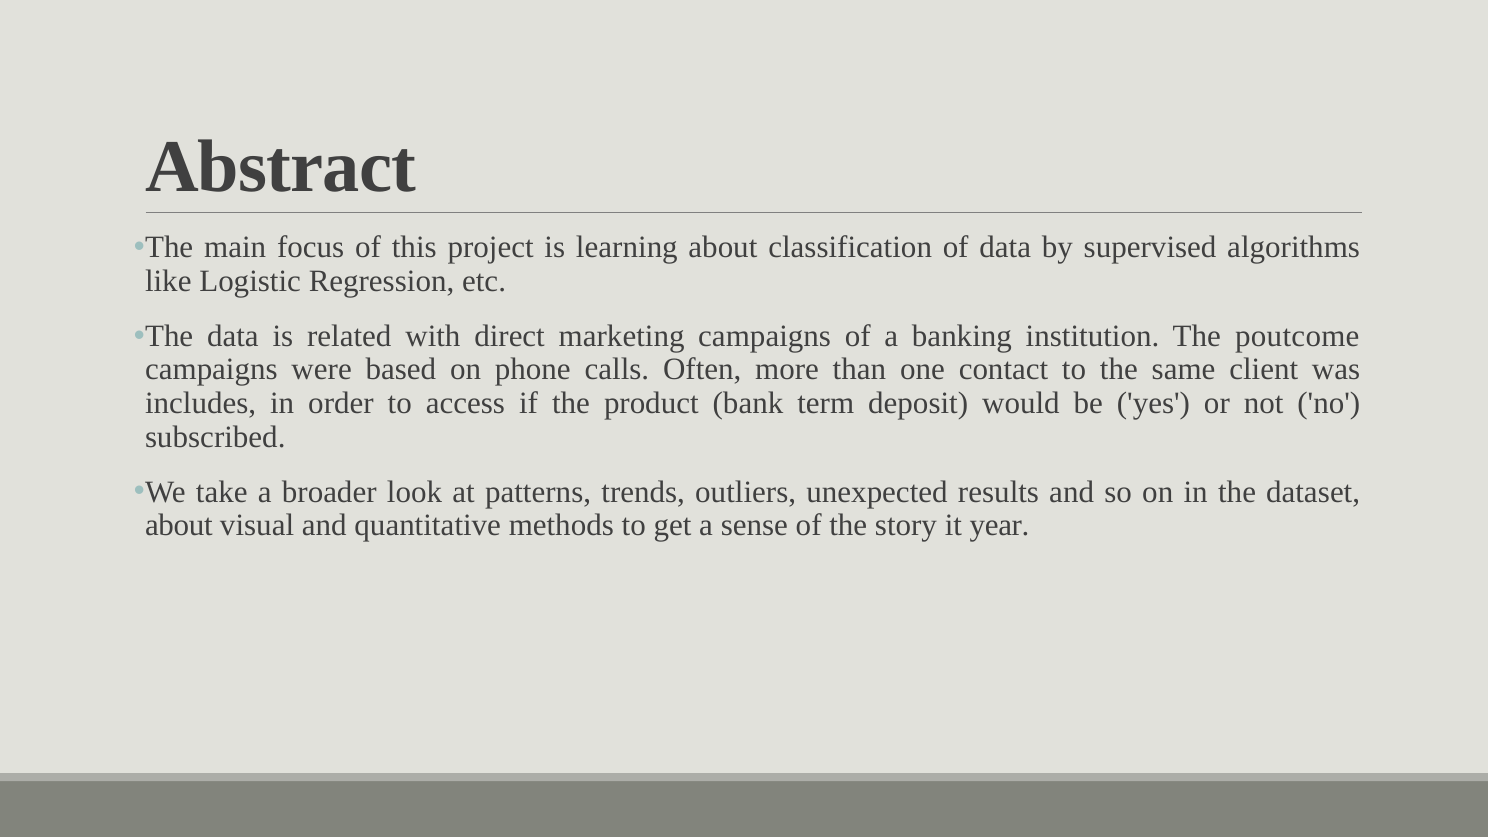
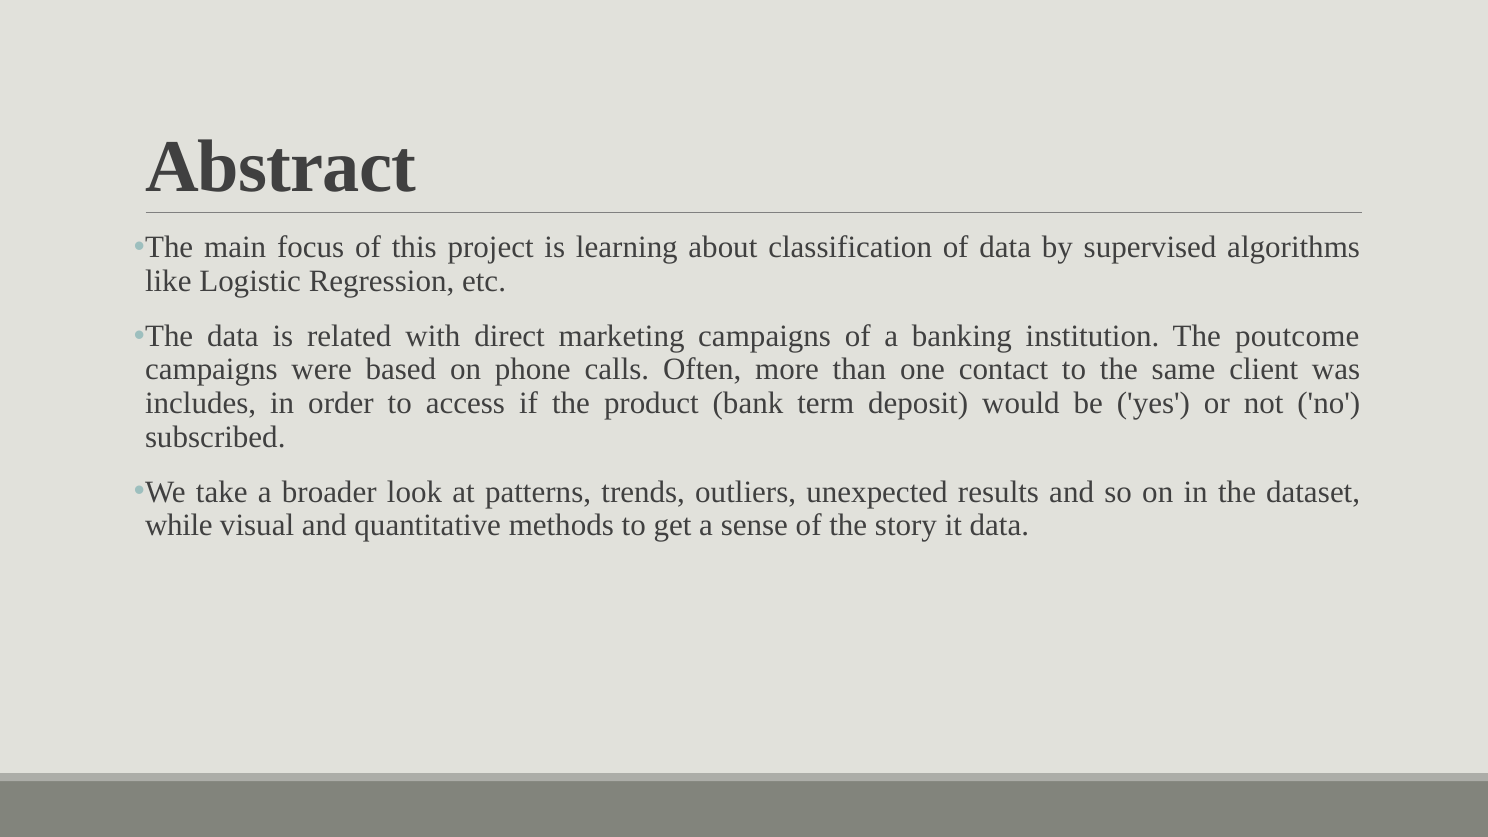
about: about -> while (179, 526)
it year: year -> data (999, 526)
